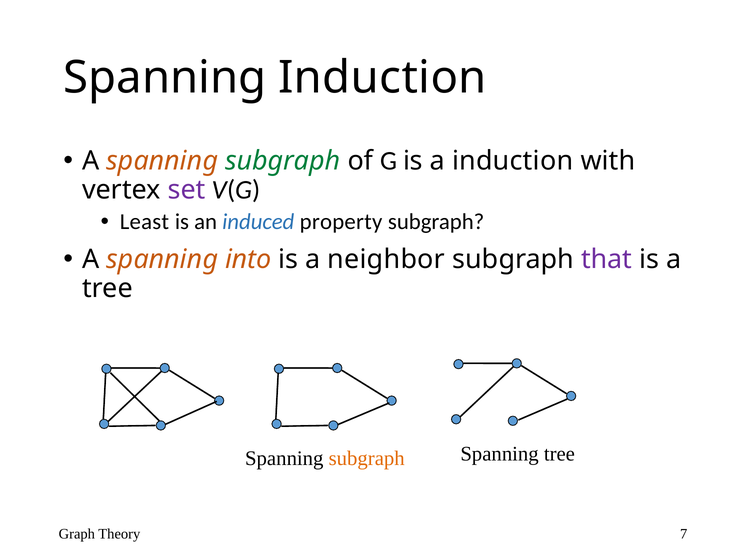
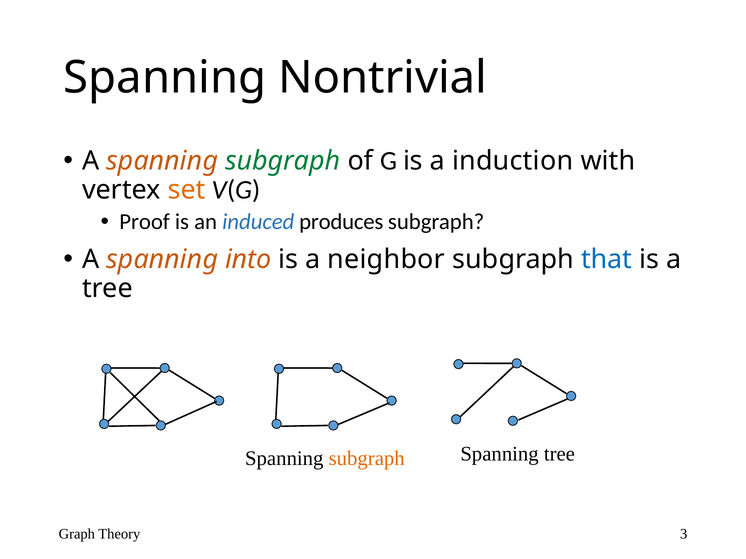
Spanning Induction: Induction -> Nontrivial (383, 78)
set colour: purple -> orange (187, 190)
Least: Least -> Proof (145, 222)
property: property -> produces (341, 222)
that colour: purple -> blue (607, 259)
7: 7 -> 3 (684, 534)
